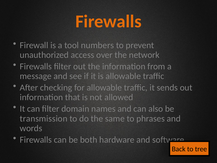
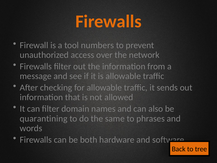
transmission: transmission -> quarantining (44, 118)
